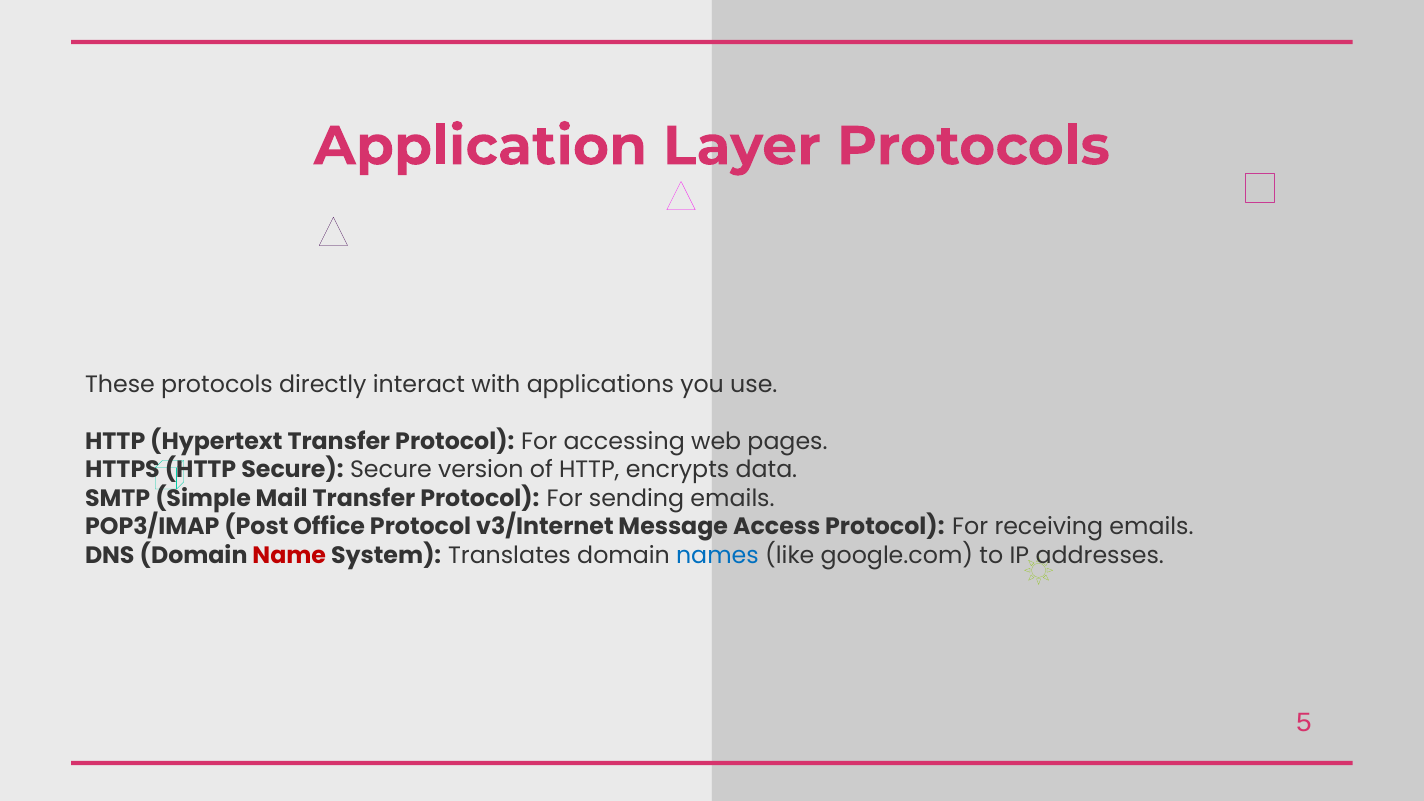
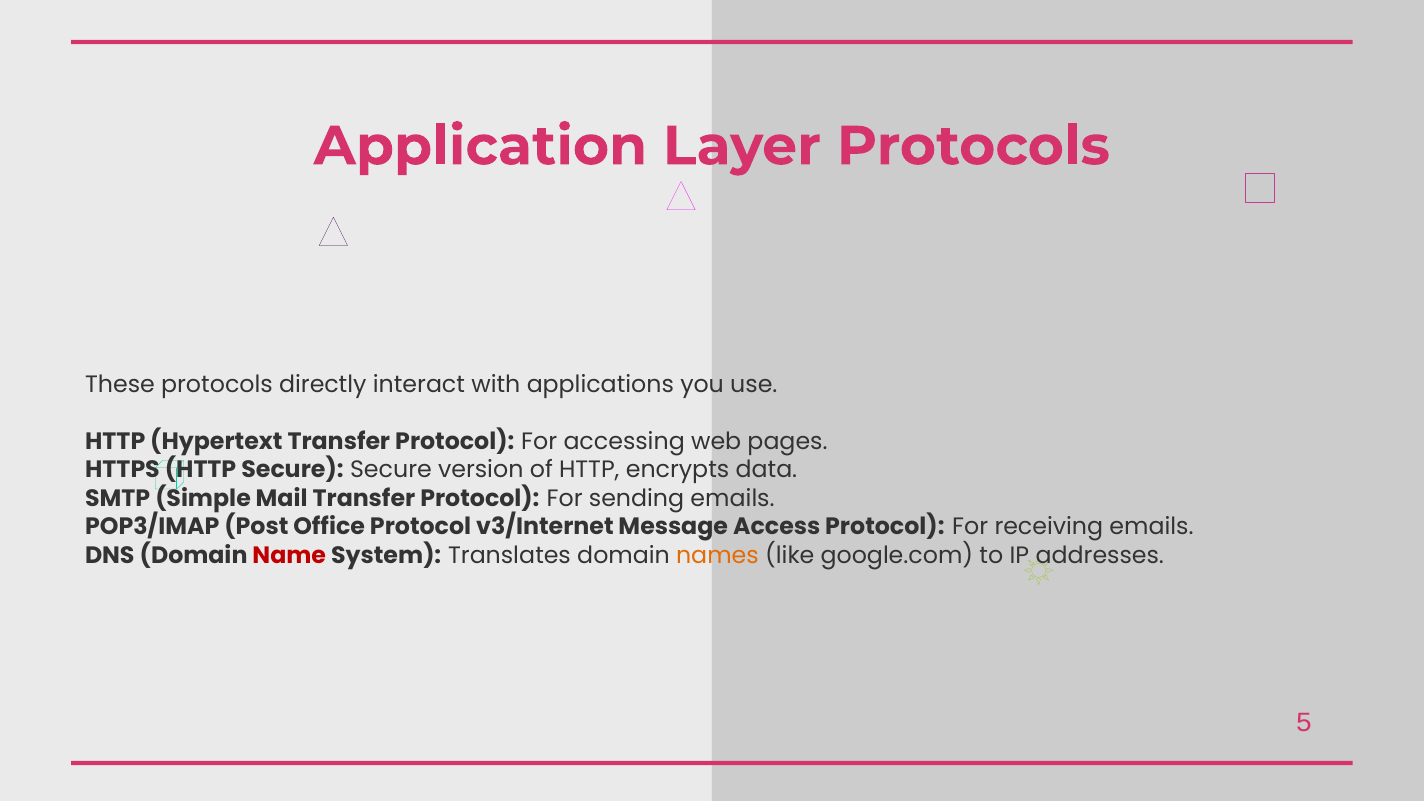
names colour: blue -> orange (717, 556)
